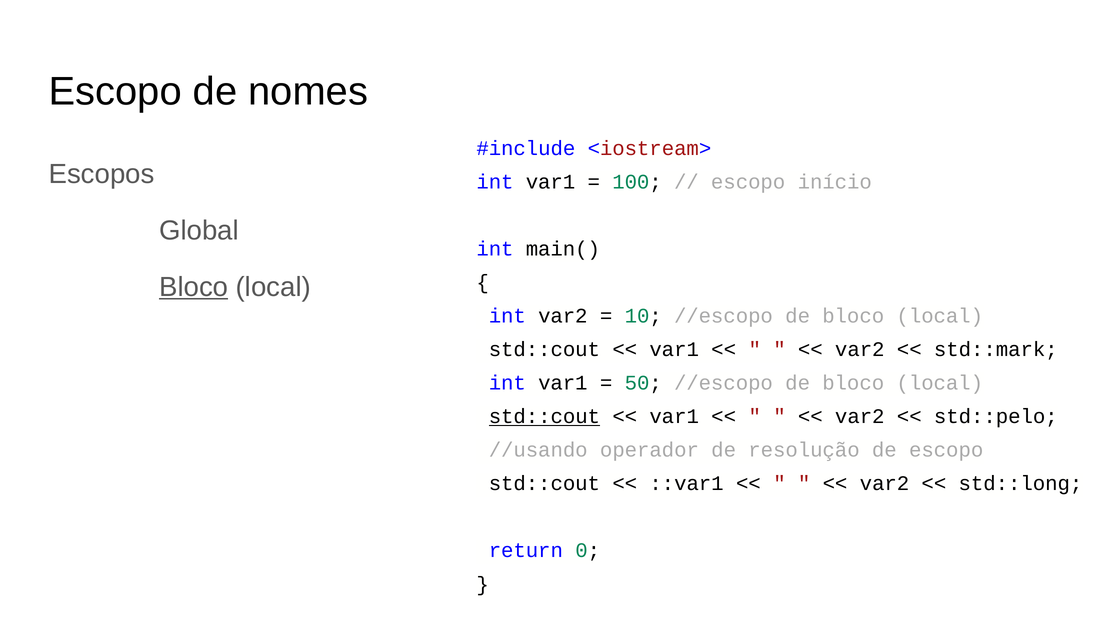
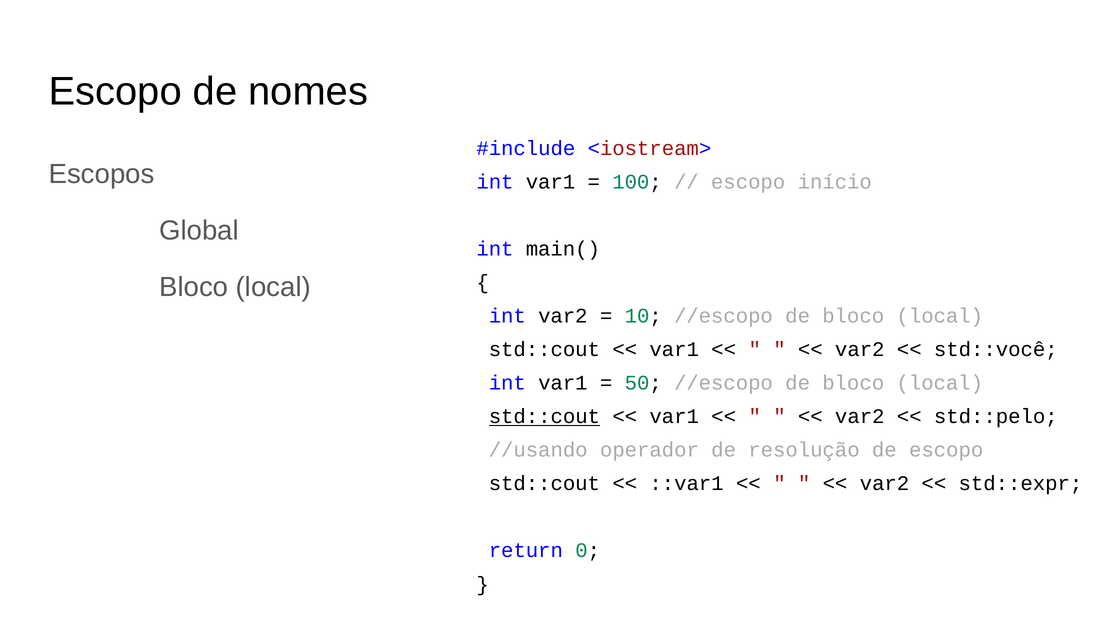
Bloco underline: present -> none (194, 287)
std::mark: std::mark -> std::você (996, 349)
std::long: std::long -> std::expr (1020, 483)
